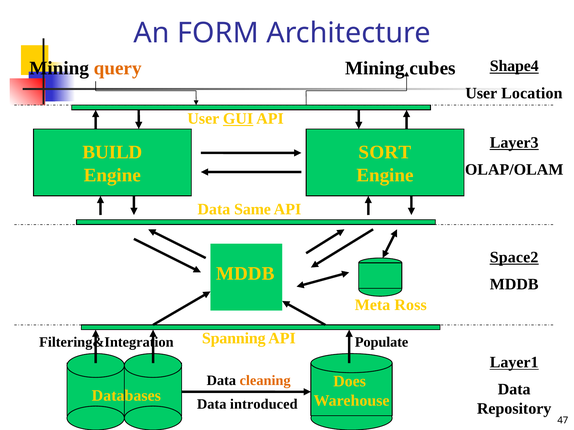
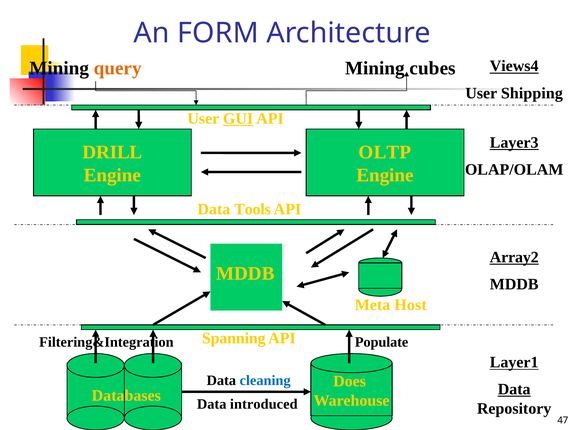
Shape4: Shape4 -> Views4 (514, 66)
Location: Location -> Shipping (532, 93)
BUILD: BUILD -> DRILL (112, 152)
SORT: SORT -> OLTP (385, 152)
Same: Same -> Tools (253, 210)
Space2: Space2 -> Array2 (514, 257)
Ross: Ross -> Host (411, 305)
cleaning colour: orange -> blue (265, 381)
Data underline: none -> present (514, 390)
